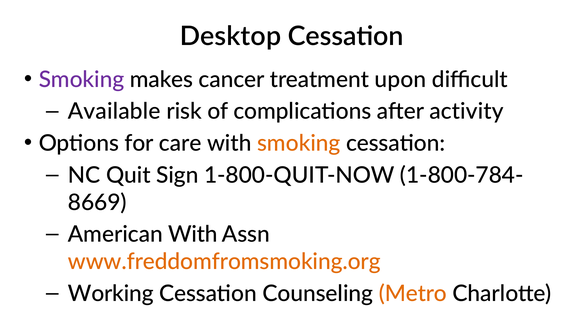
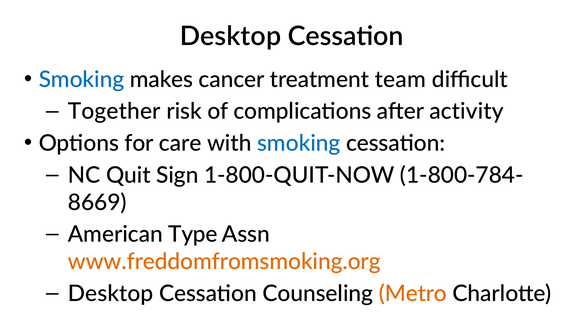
Smoking colour: purple -> blue (81, 80)
upon: upon -> team (400, 80)
Available: Available -> Together (114, 111)
smoking colour: orange -> blue (299, 143)
American With: With -> Type (193, 234)
Working: Working -> Desktop (111, 294)
